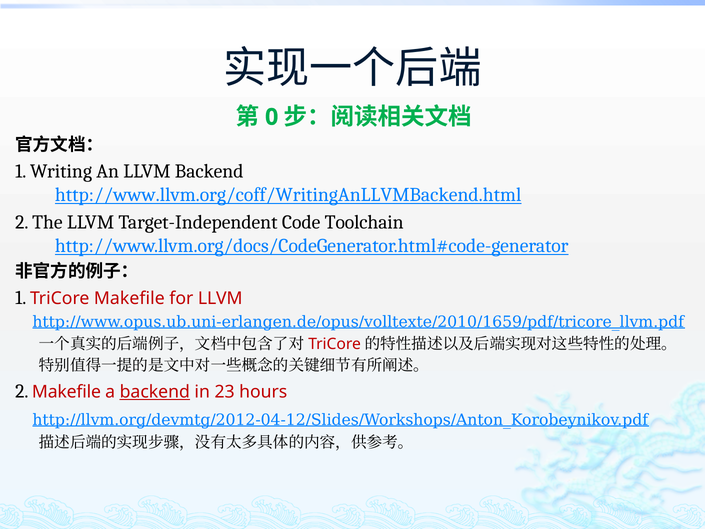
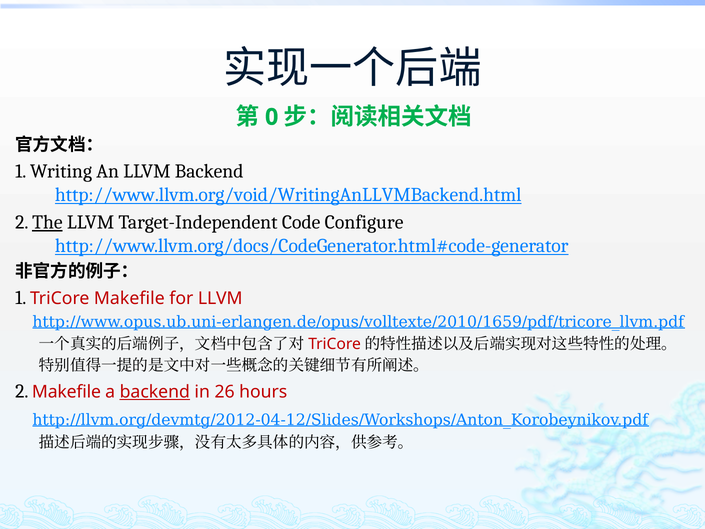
http://www.llvm.org/coff/WritingAnLLVMBackend.html: http://www.llvm.org/coff/WritingAnLLVMBackend.html -> http://www.llvm.org/void/WritingAnLLVMBackend.html (288, 195)
The underline: none -> present (47, 222)
Toolchain: Toolchain -> Configure (364, 222)
23: 23 -> 26 (225, 392)
